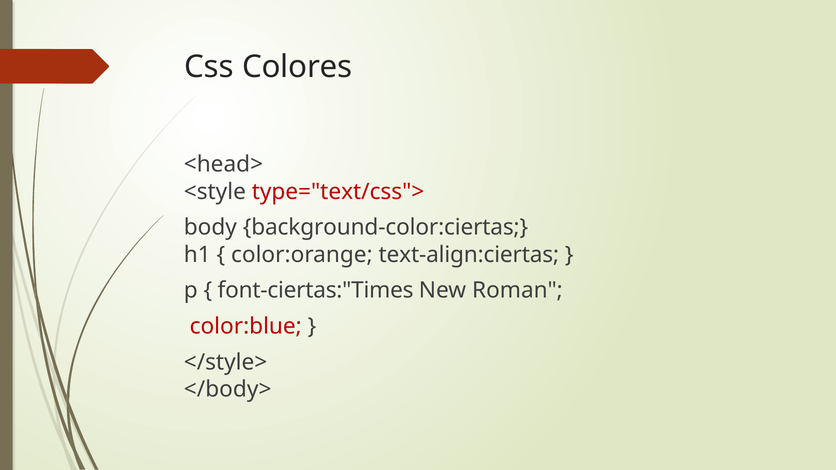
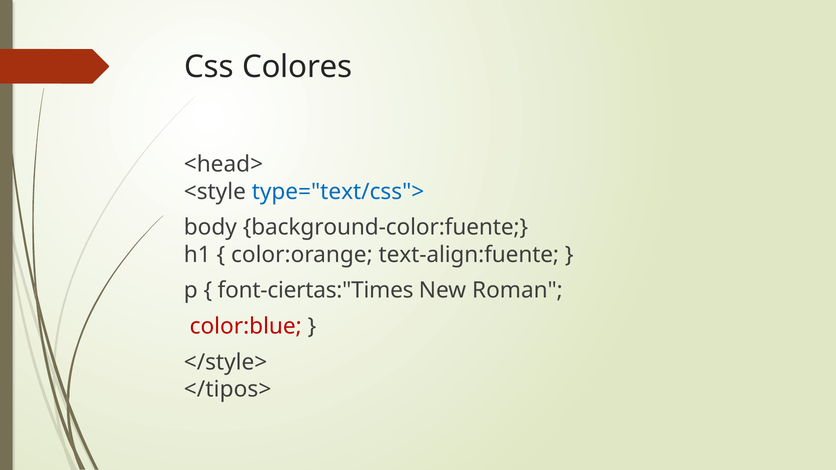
type="text/css"> colour: red -> blue (338, 192)
background-color:ciertas: background-color:ciertas -> background-color:fuente (385, 228)
text-align:ciertas: text-align:ciertas -> text-align:fuente (469, 255)
</body>: </body> -> </tipos> (228, 390)
